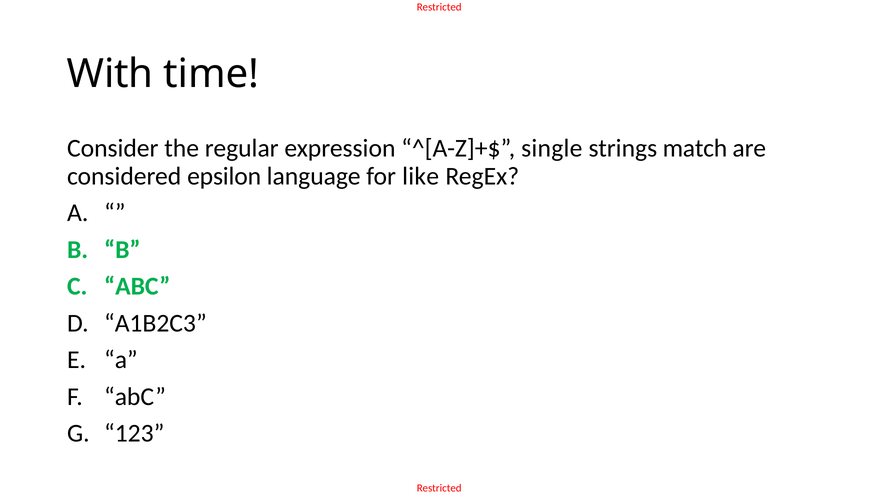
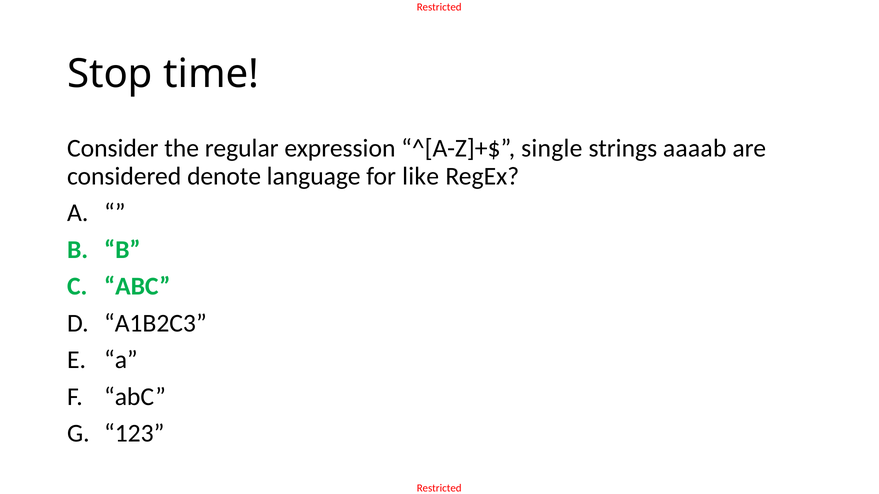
With: With -> Stop (110, 74)
match: match -> aaaab (695, 149)
epsilon: epsilon -> denote (224, 176)
